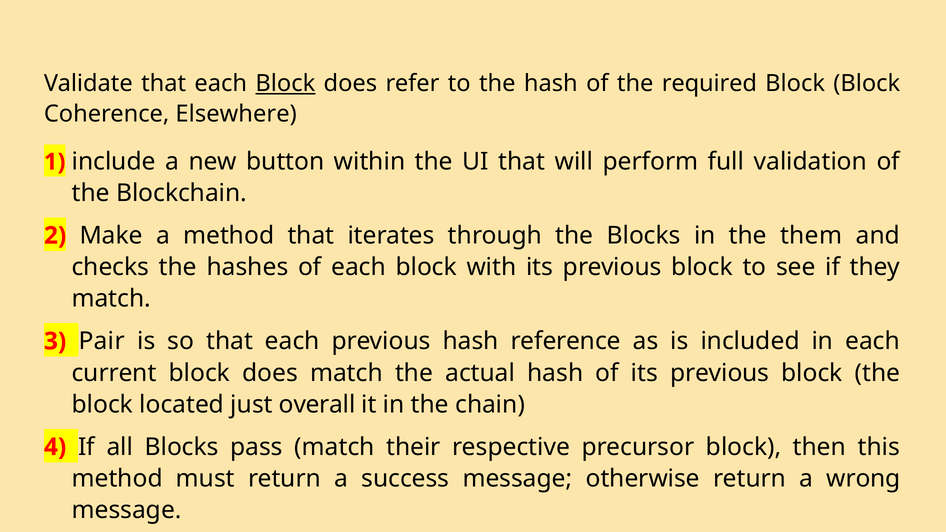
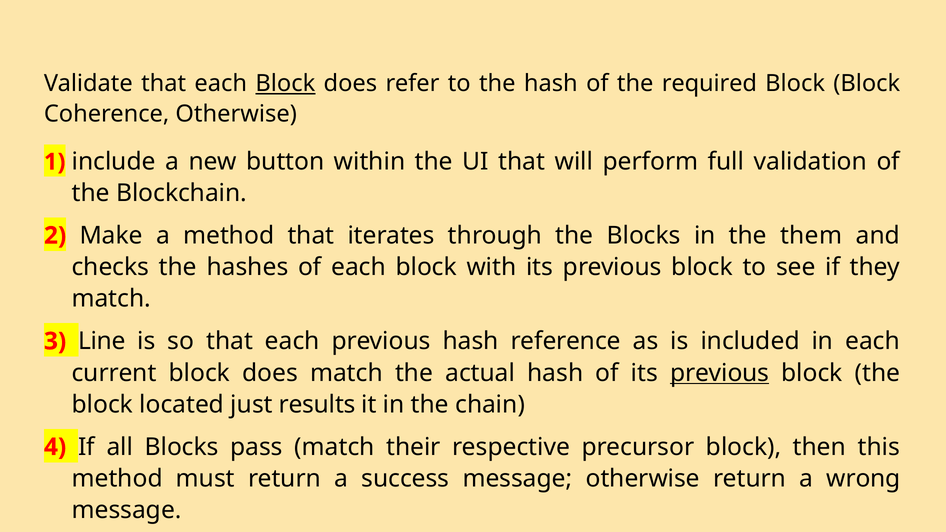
Coherence Elsewhere: Elsewhere -> Otherwise (236, 114)
Pair: Pair -> Line (102, 341)
previous underline: none -> present (720, 373)
overall: overall -> results (317, 405)
